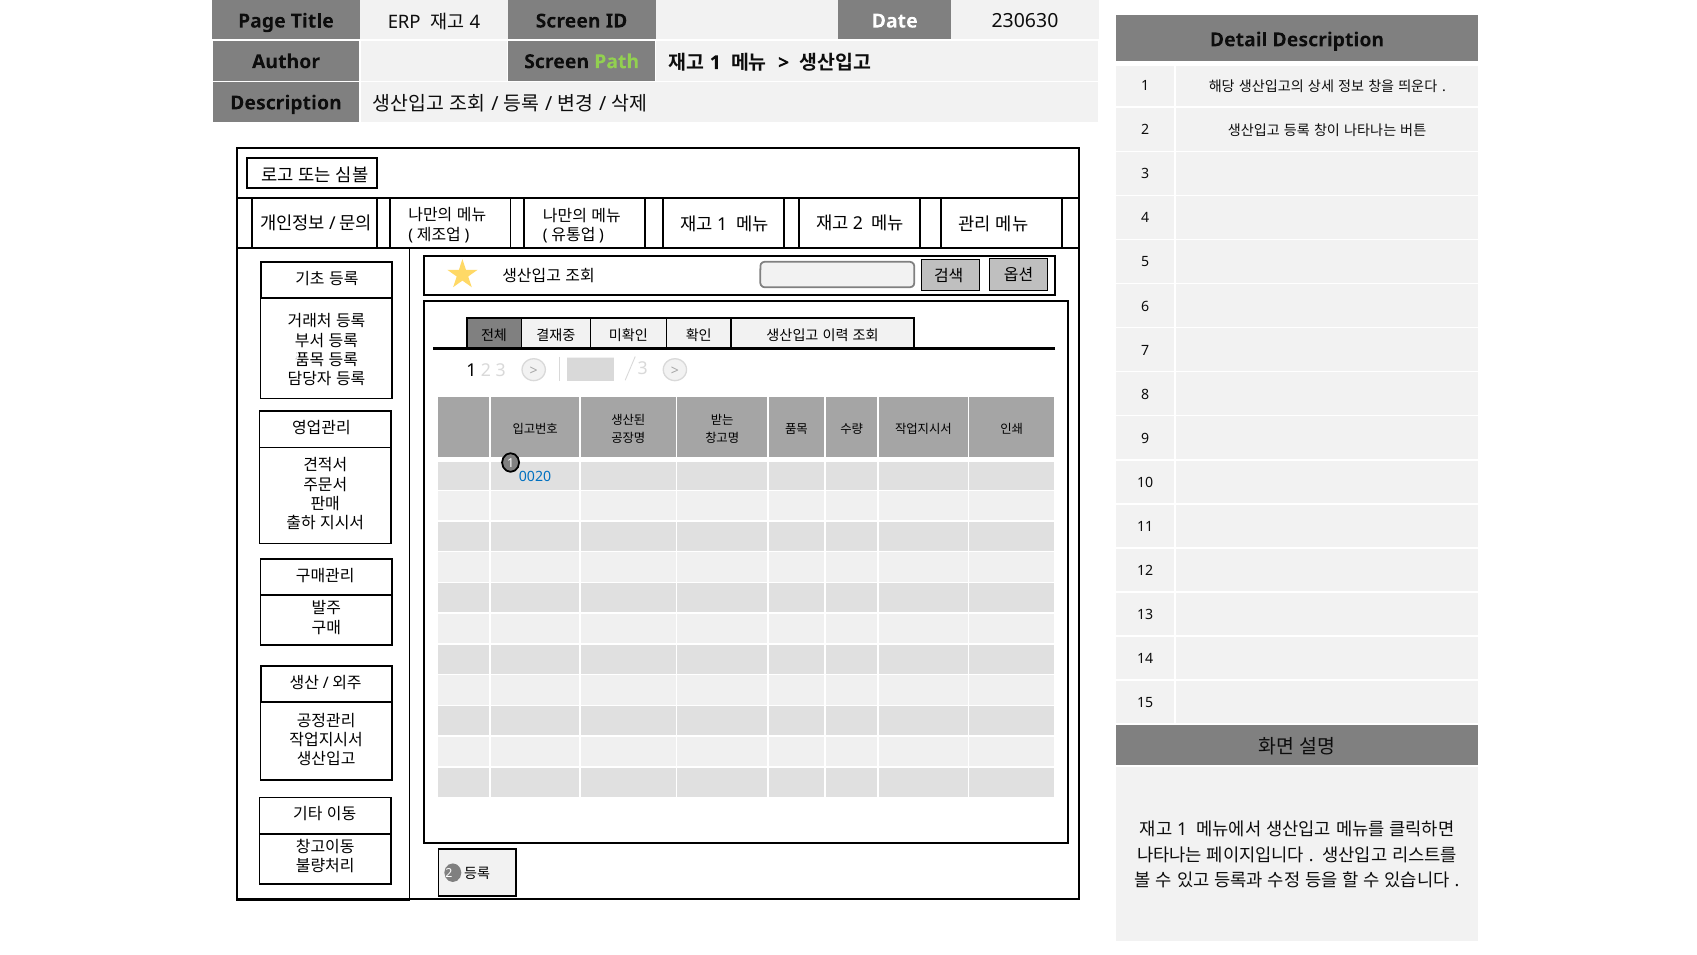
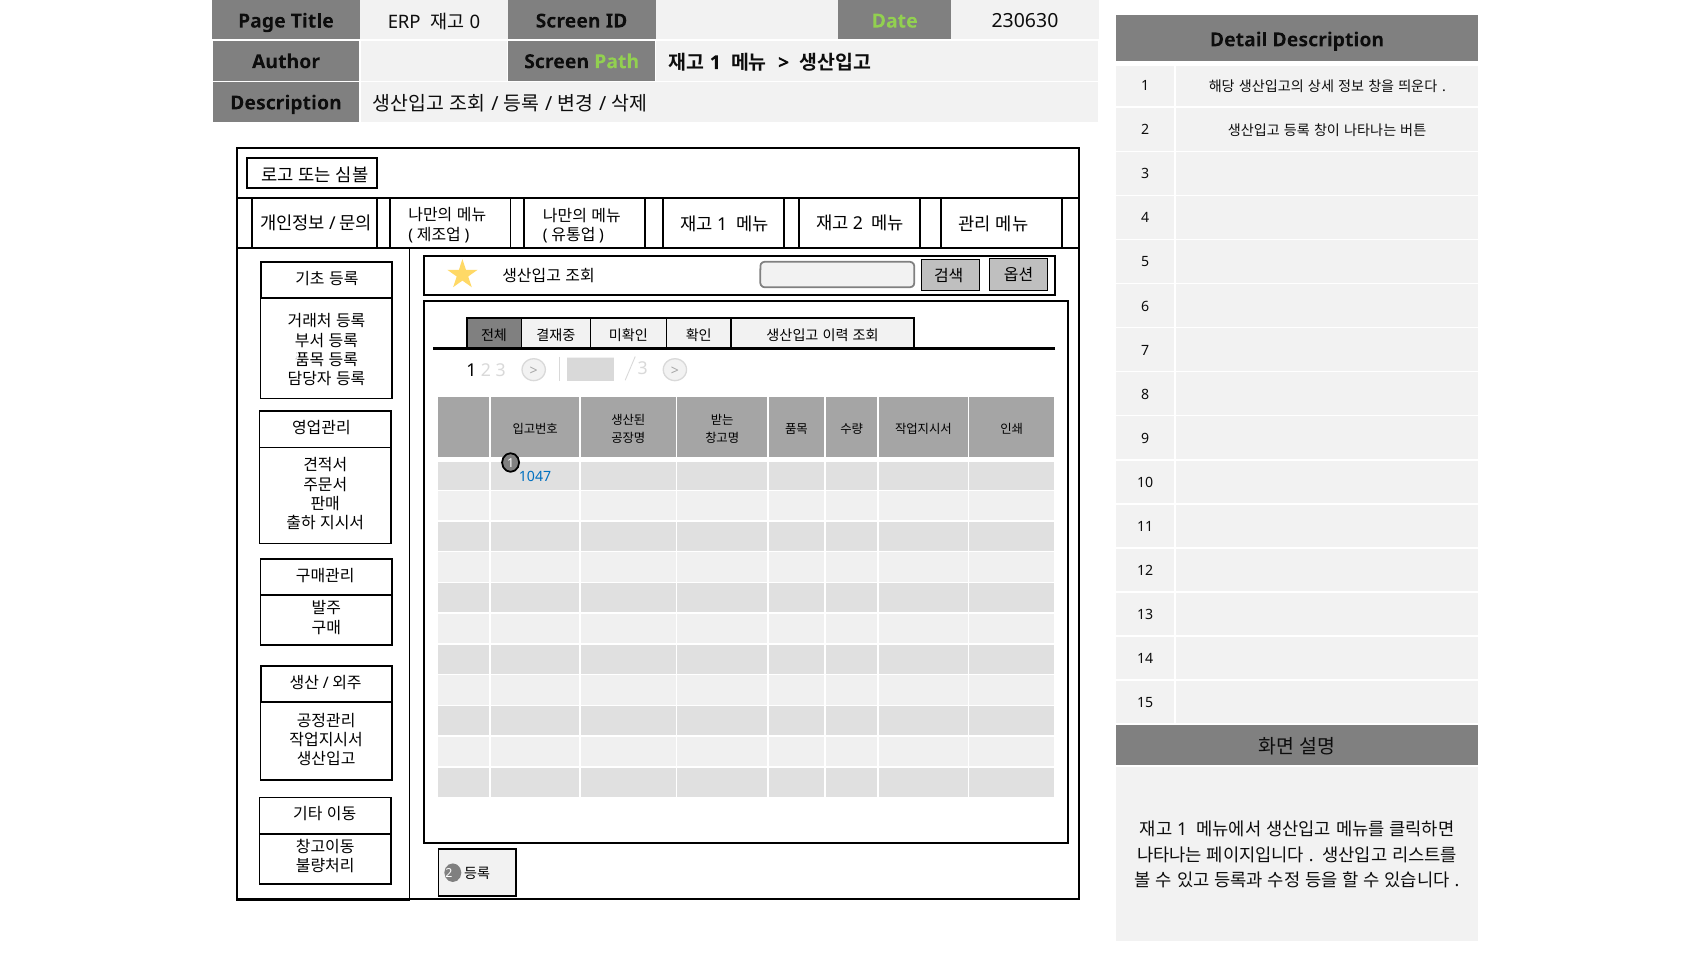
4: 4 -> 0 (475, 22)
Date colour: white -> light green (895, 21)
0020: 0020 -> 1047 (535, 476)
